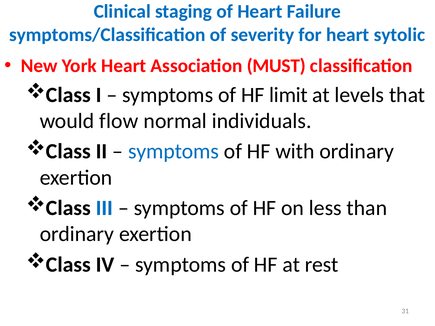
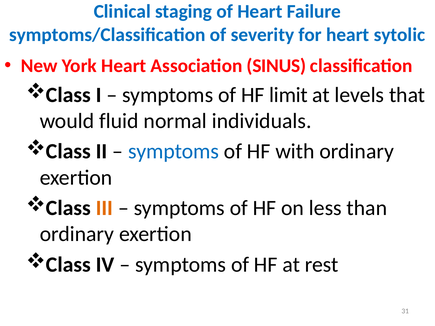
MUST: MUST -> SINUS (276, 66)
flow: flow -> fluid (119, 121)
III colour: blue -> orange (104, 208)
